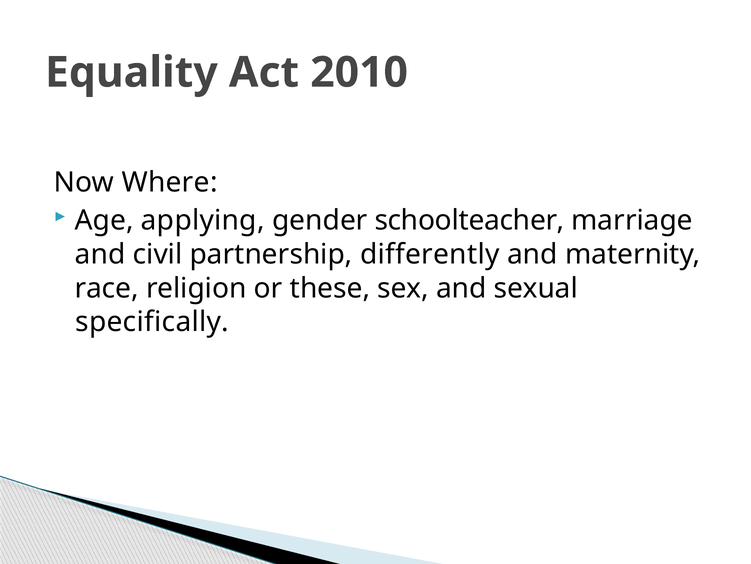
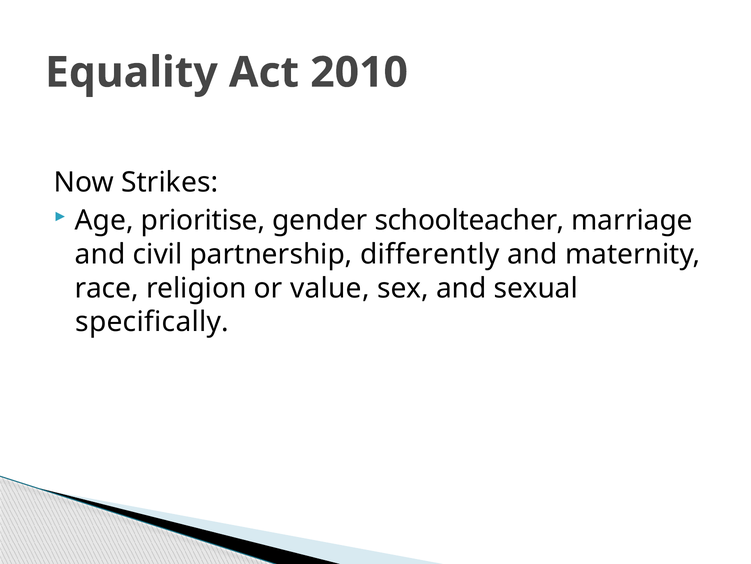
Where: Where -> Strikes (170, 182)
applying: applying -> prioritise (203, 220)
these: these -> value (330, 288)
